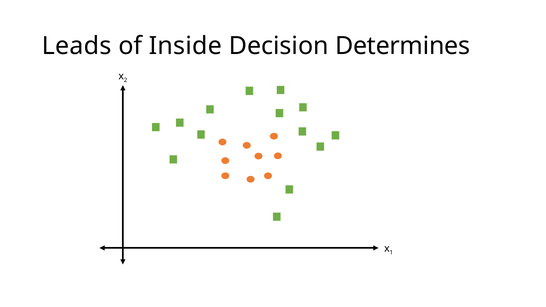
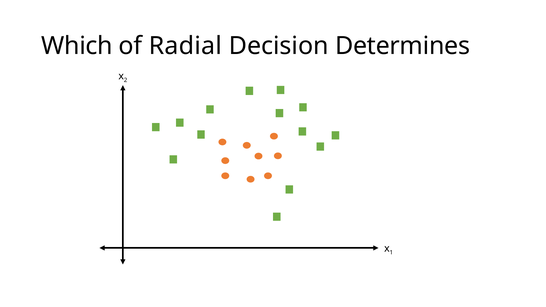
Leads: Leads -> Which (77, 46)
Inside: Inside -> Radial (185, 46)
